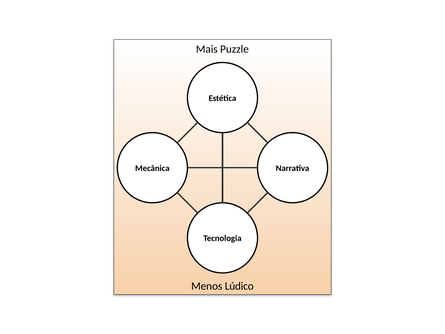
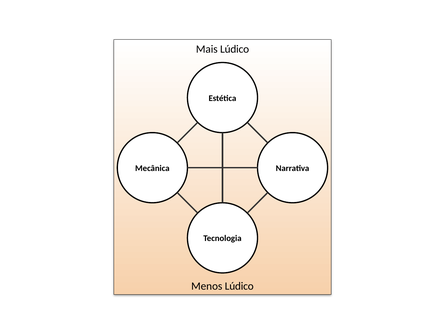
Mais Puzzle: Puzzle -> Lúdico (235, 49)
